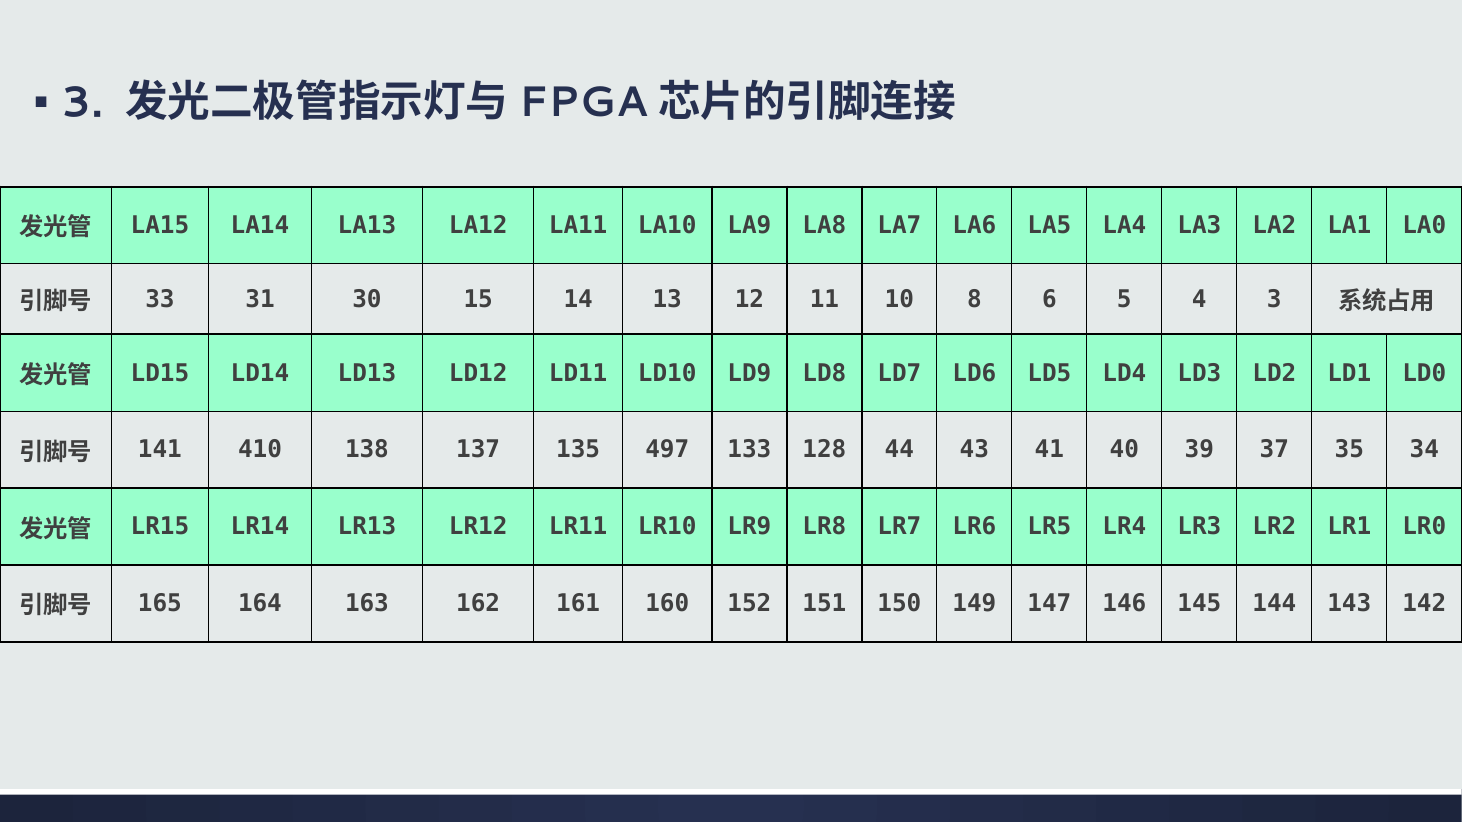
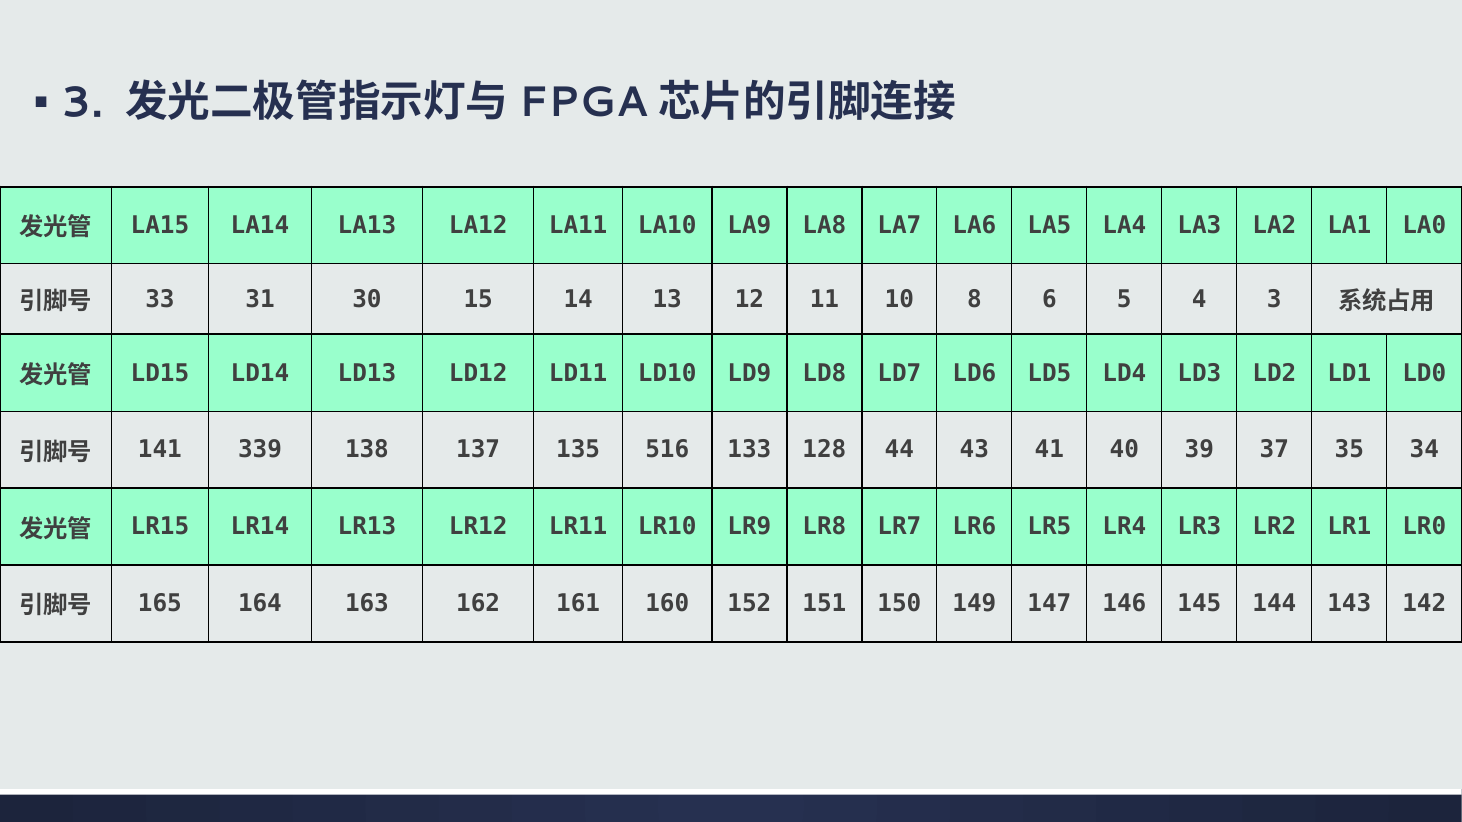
410: 410 -> 339 (260, 450)
497: 497 -> 516 (667, 450)
